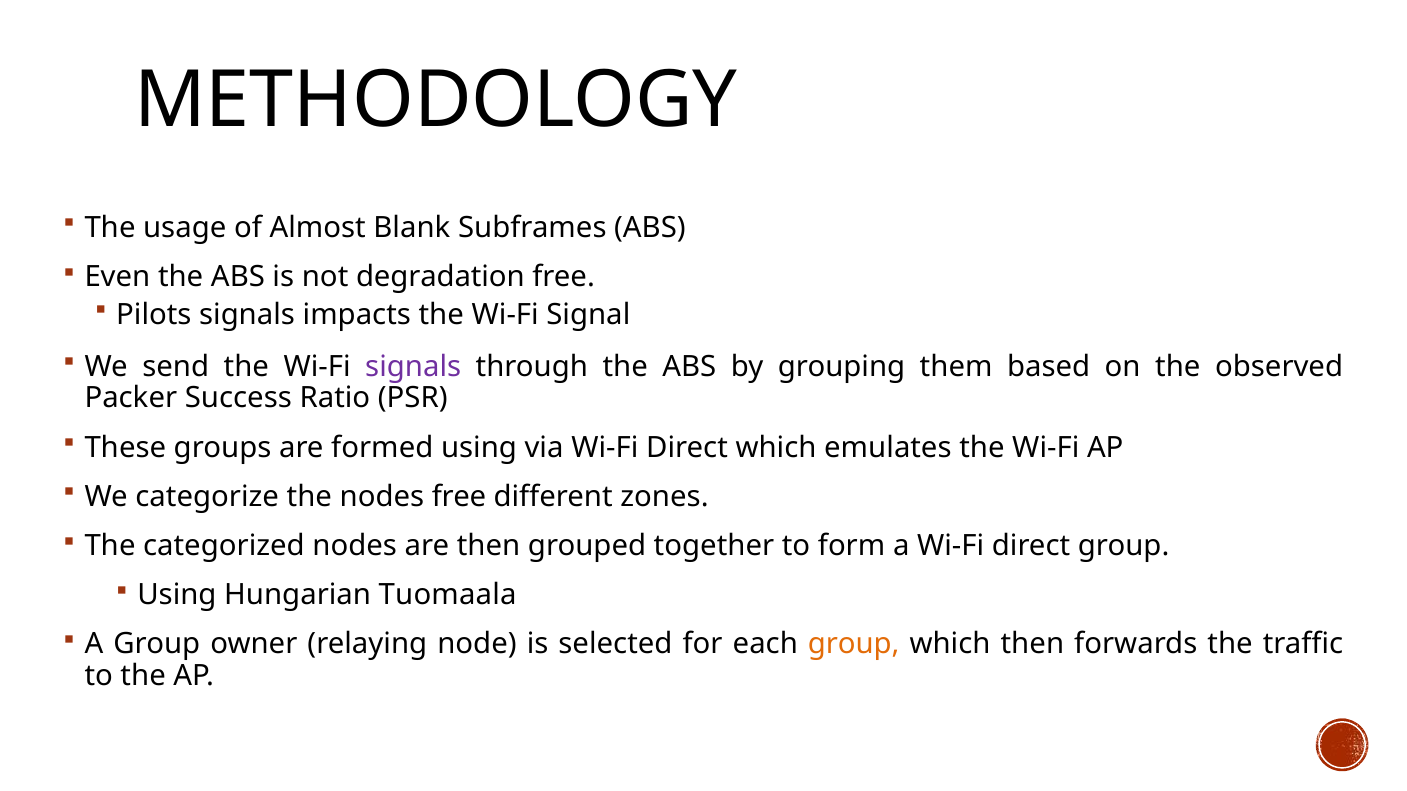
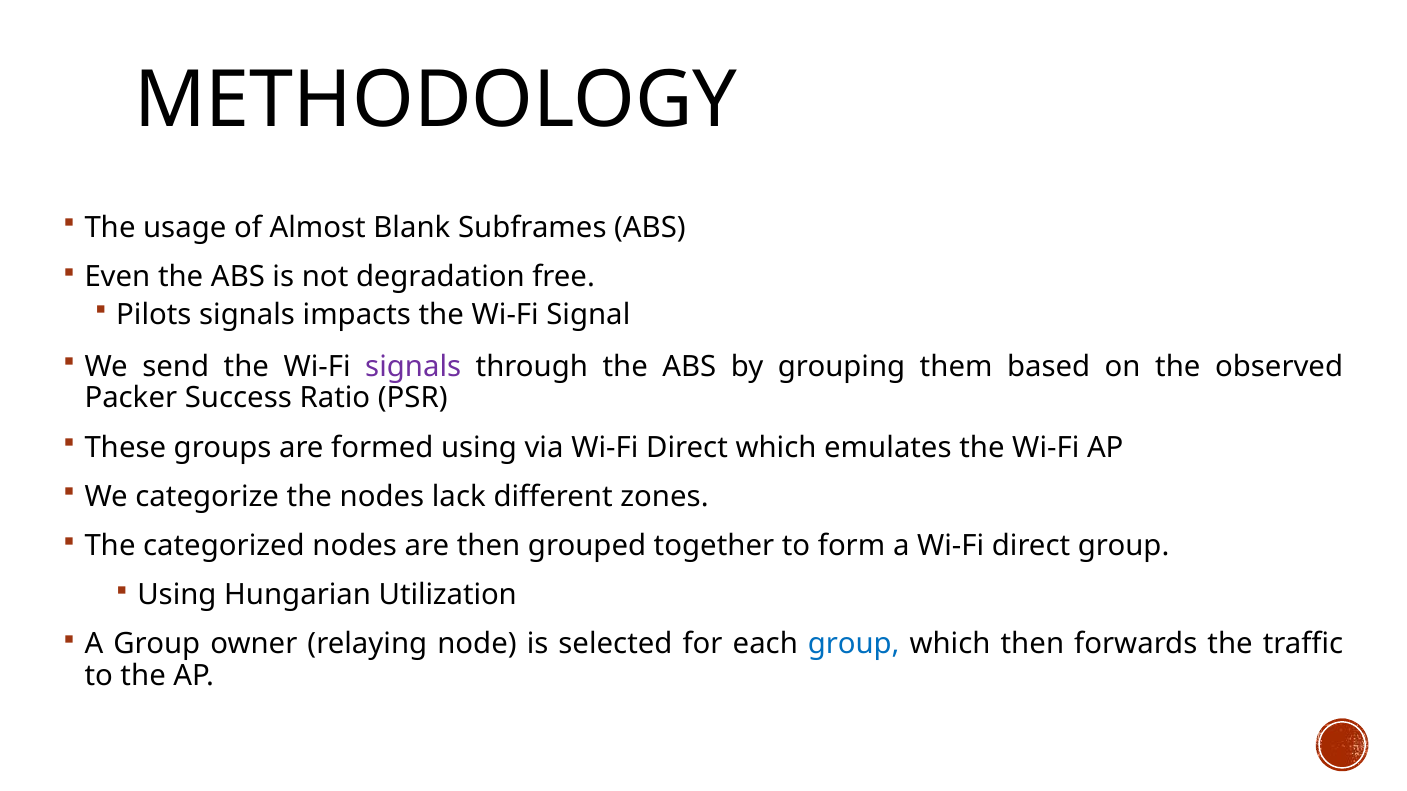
nodes free: free -> lack (459, 497)
Tuomaala: Tuomaala -> Utilization (448, 595)
group colour: orange -> blue (854, 645)
